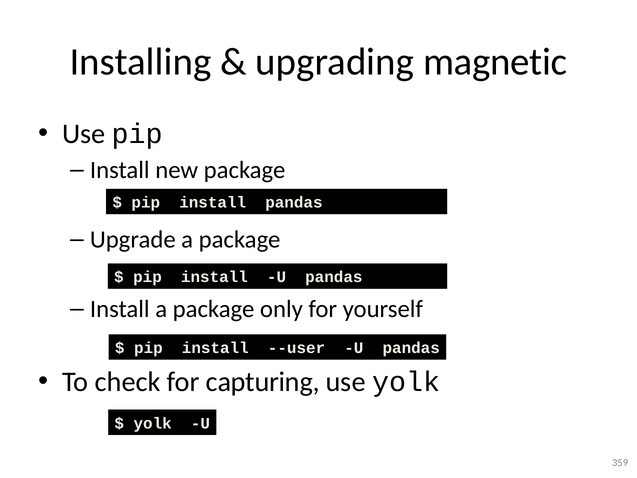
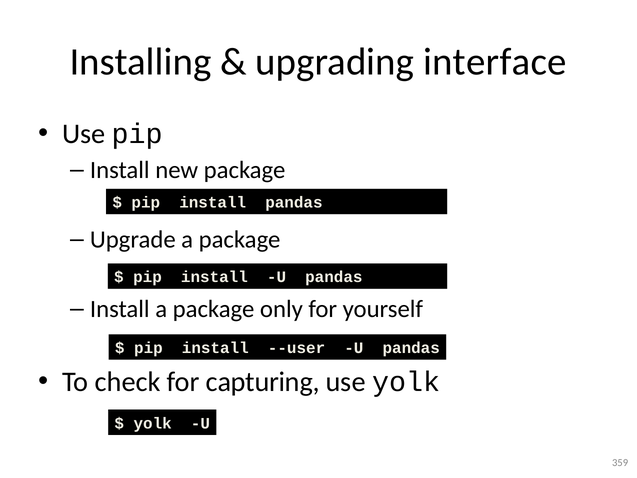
magnetic: magnetic -> interface (495, 62)
